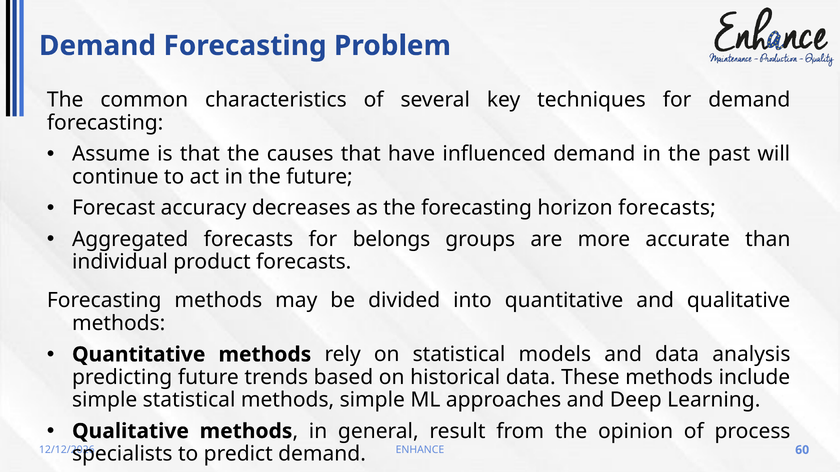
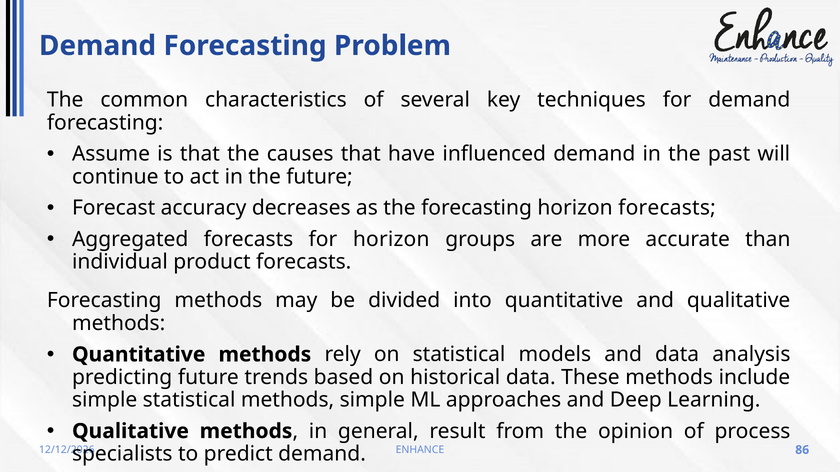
for belongs: belongs -> horizon (391, 240)
60: 60 -> 86 (802, 450)
